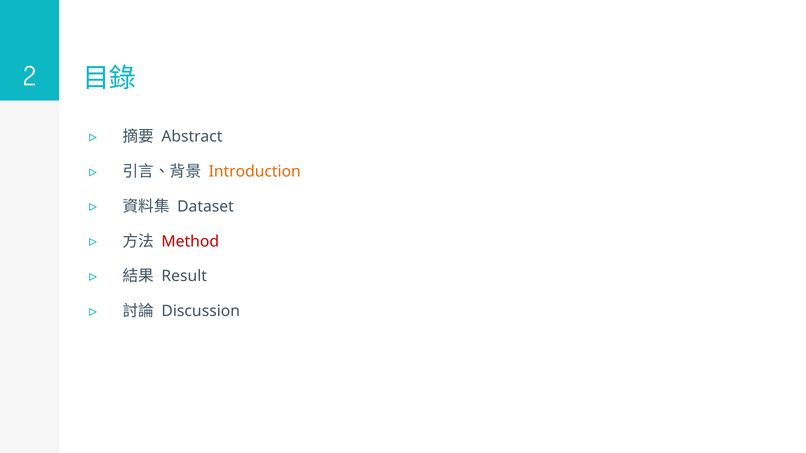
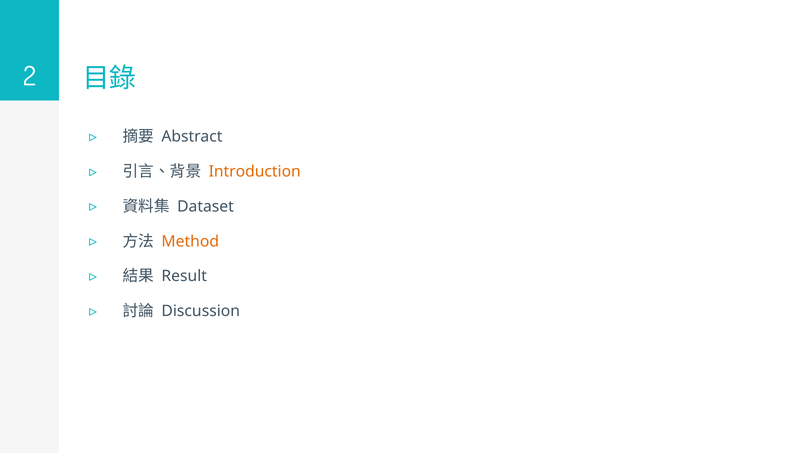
Method colour: red -> orange (190, 242)
